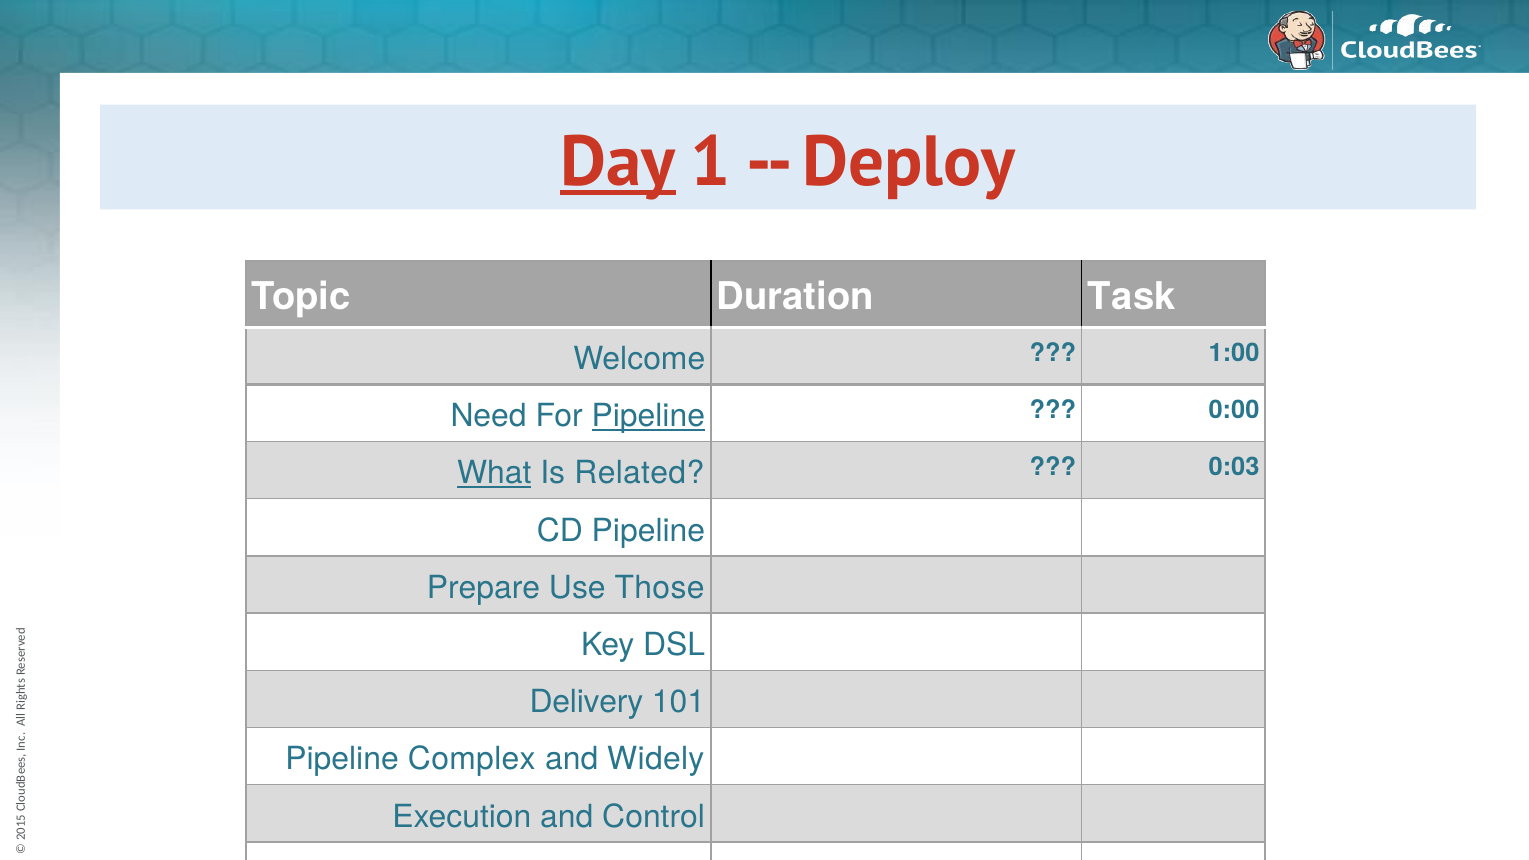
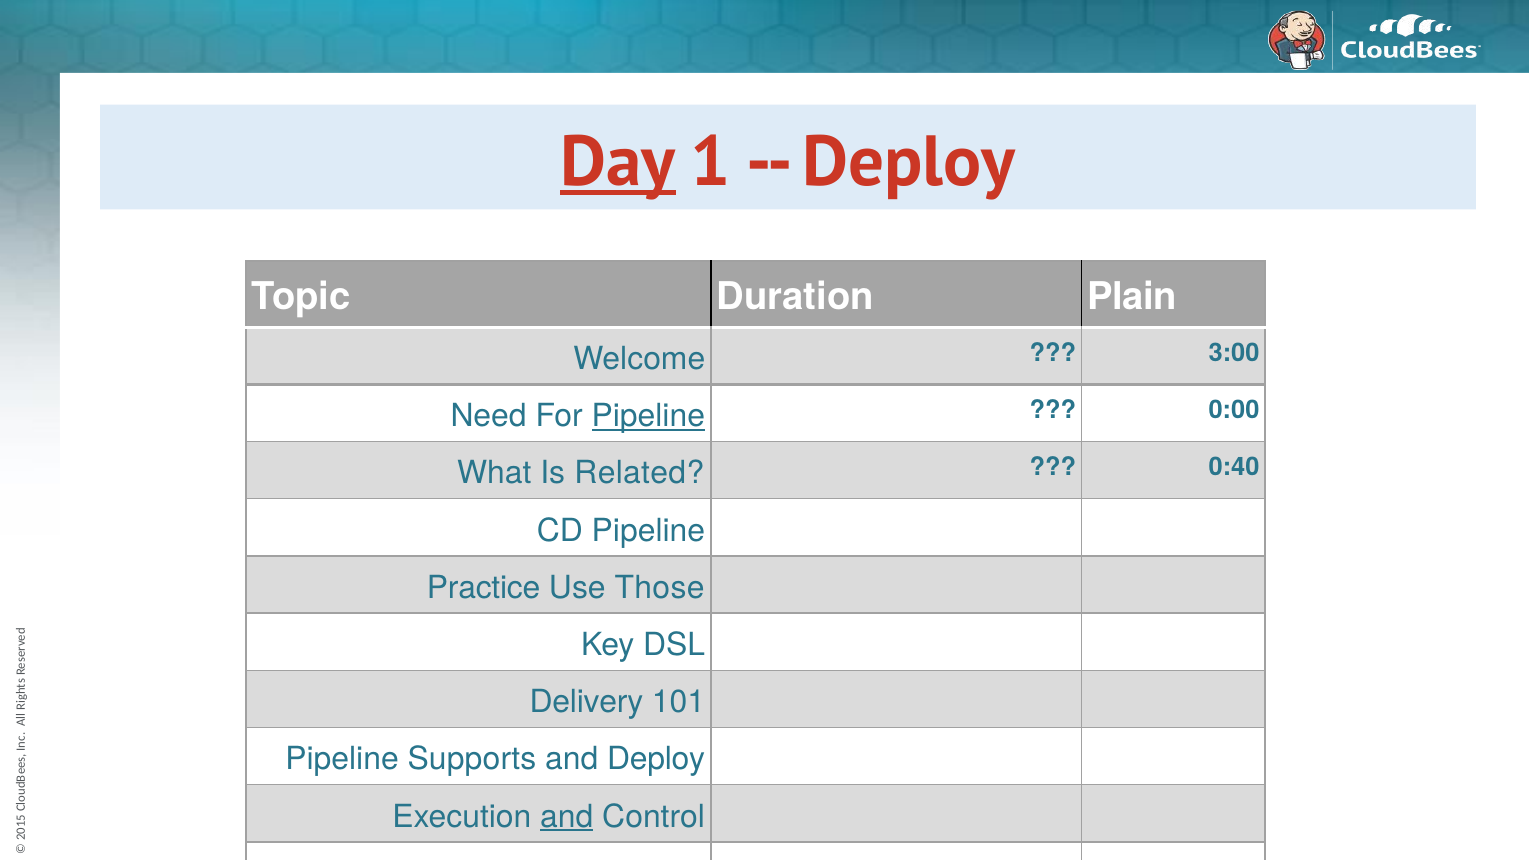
Task: Task -> Plain (1132, 297)
1:00: 1:00 -> 3:00 (1234, 353)
What underline: present -> none (494, 474)
0:03: 0:03 -> 0:40 (1234, 468)
Prepare: Prepare -> Practice (484, 588)
Complex: Complex -> Supports (472, 760)
and Widely: Widely -> Deploy (656, 760)
and underline: none -> present (567, 817)
